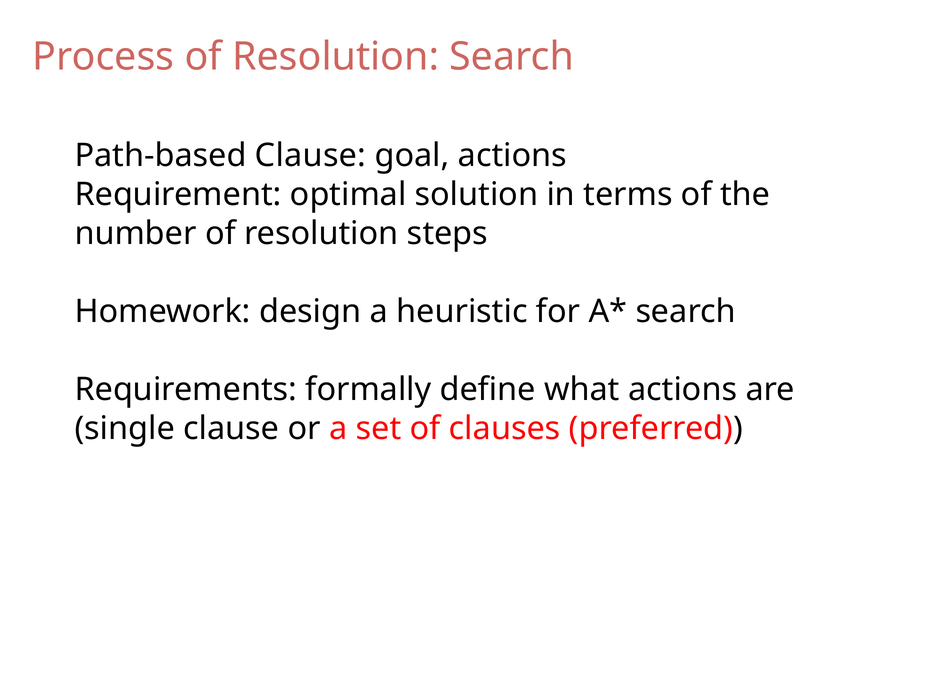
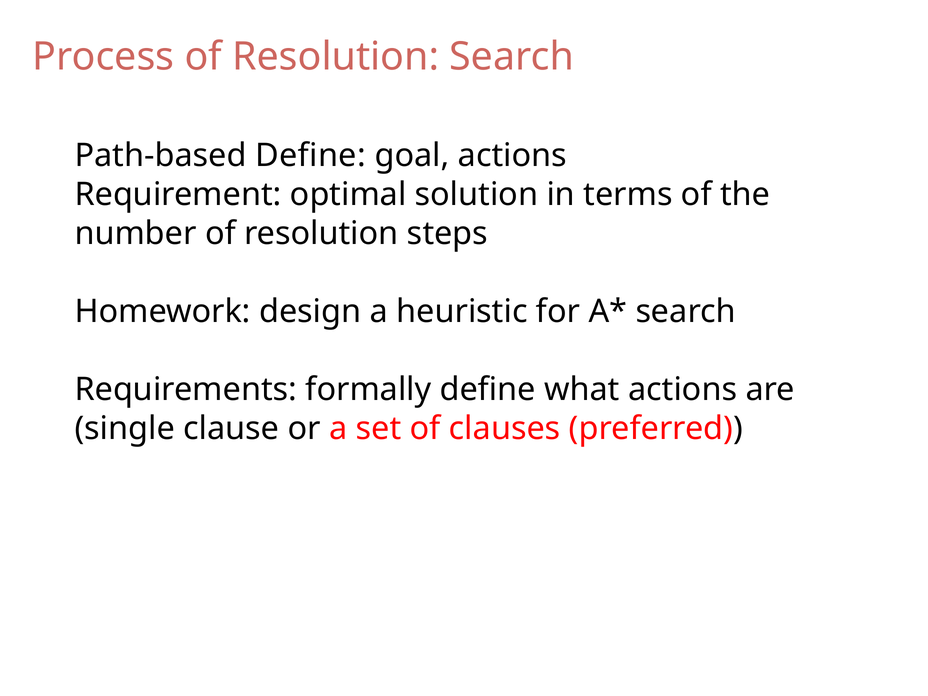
Path-based Clause: Clause -> Define (310, 155)
